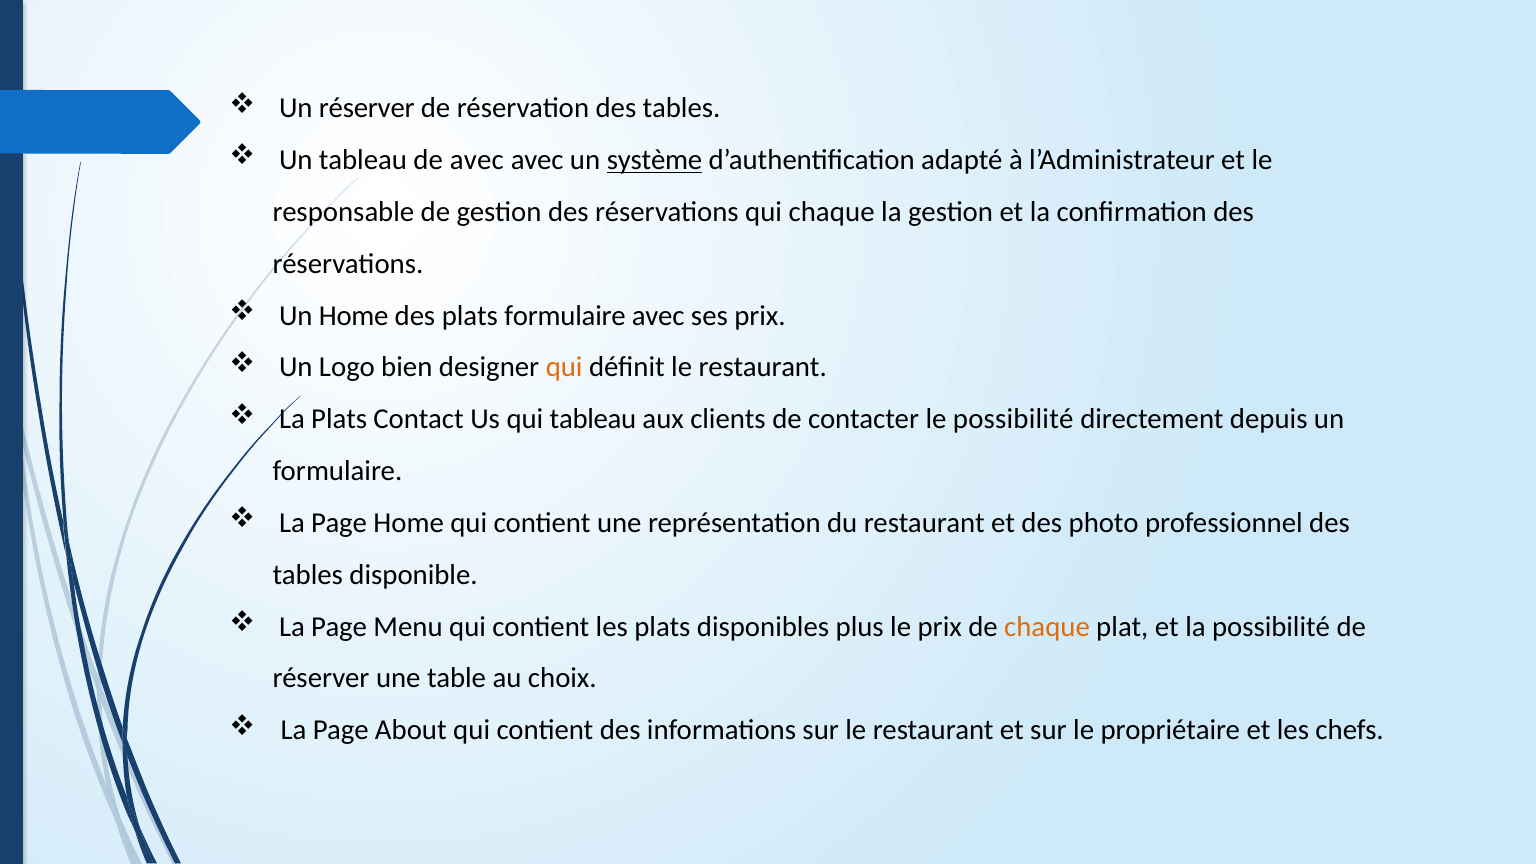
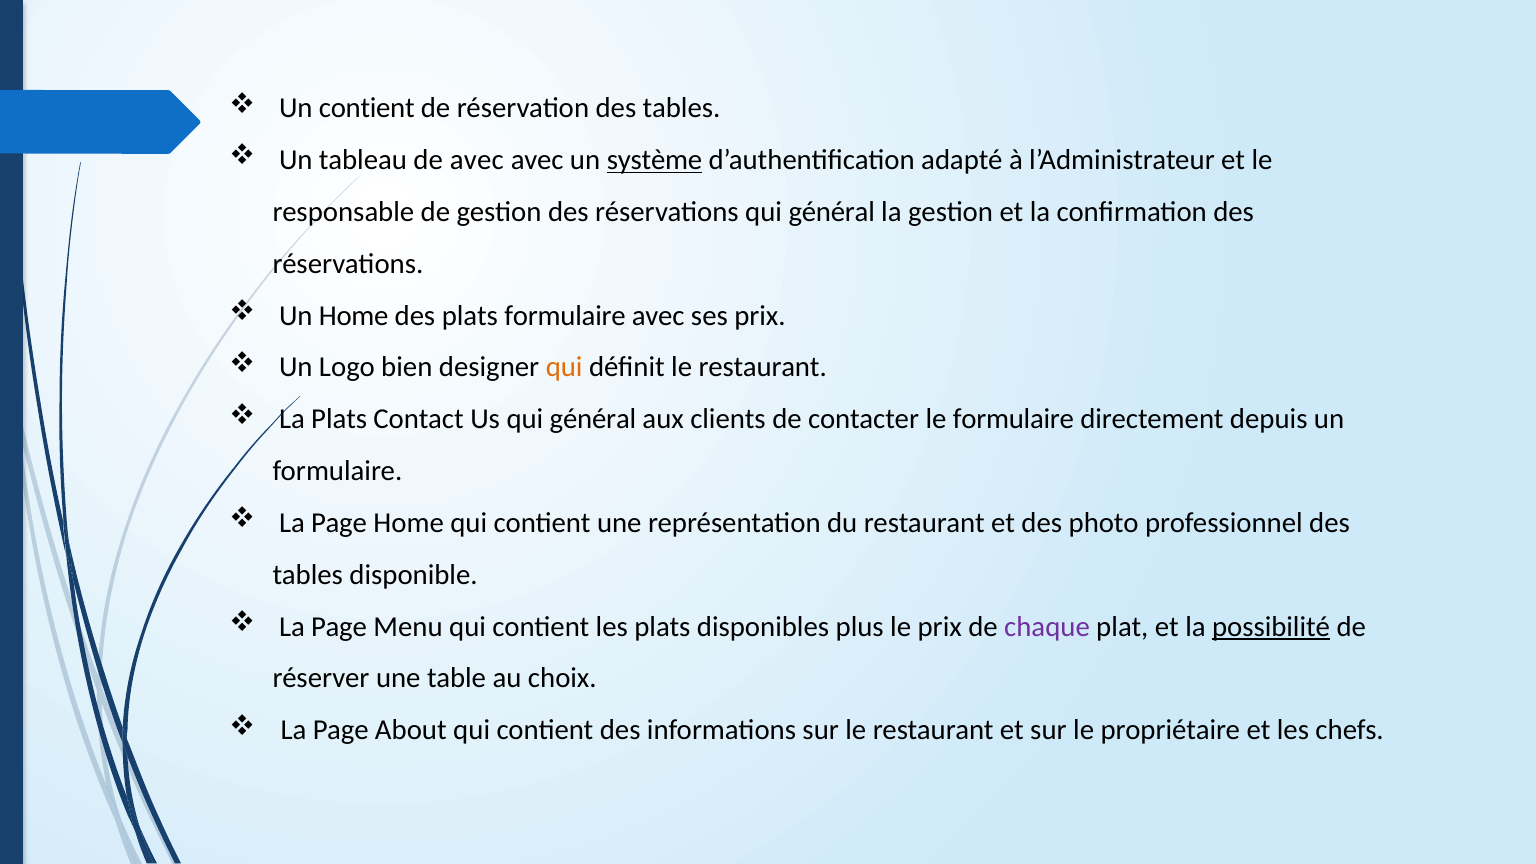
Un réserver: réserver -> contient (367, 108)
réservations qui chaque: chaque -> général (832, 212)
Us qui tableau: tableau -> général (593, 419)
le possibilité: possibilité -> formulaire (1013, 419)
chaque colour: orange -> purple (1047, 627)
possibilité underline: none -> present (1271, 627)
